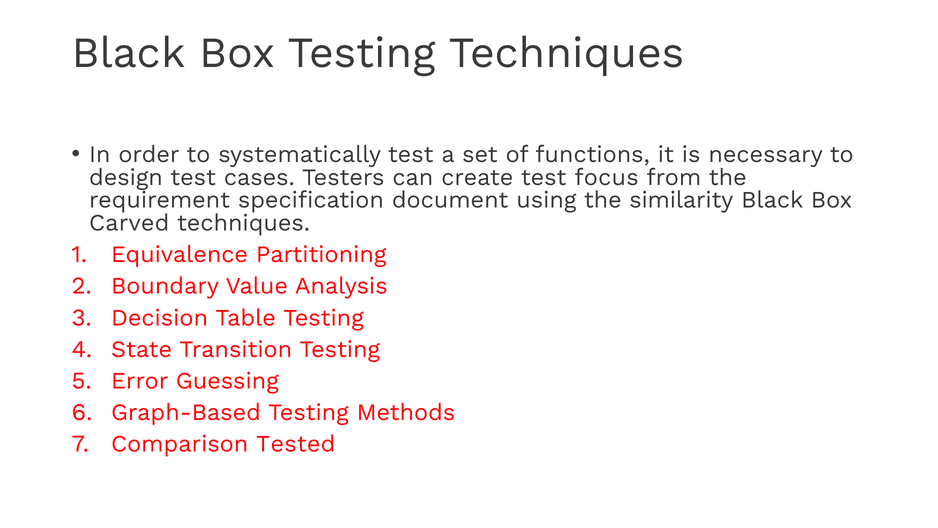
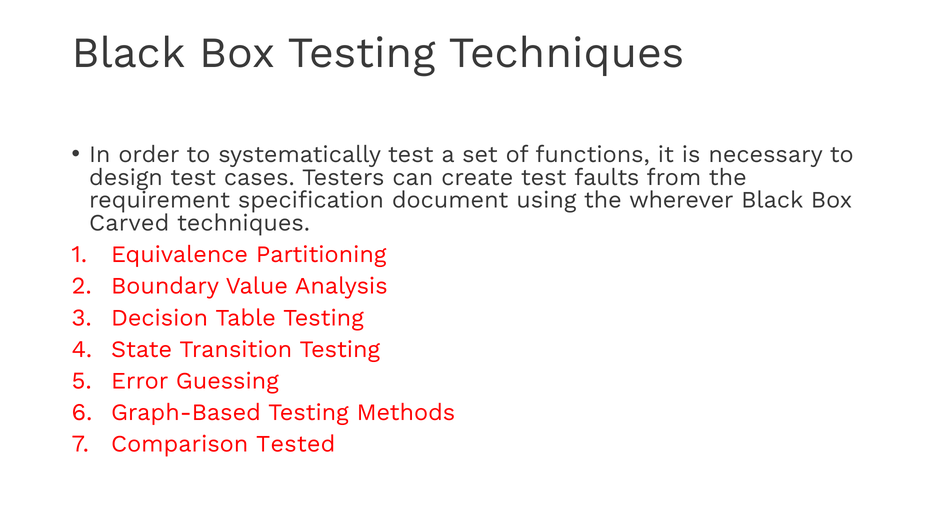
focus: focus -> faults (607, 177)
similarity: similarity -> wherever (681, 200)
